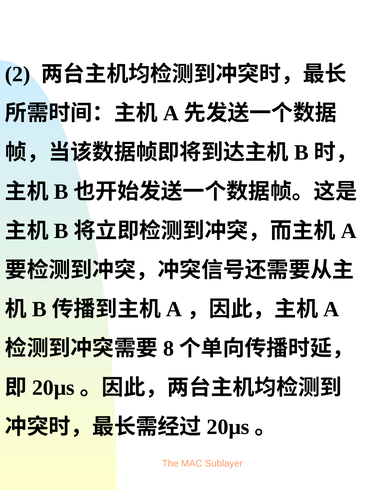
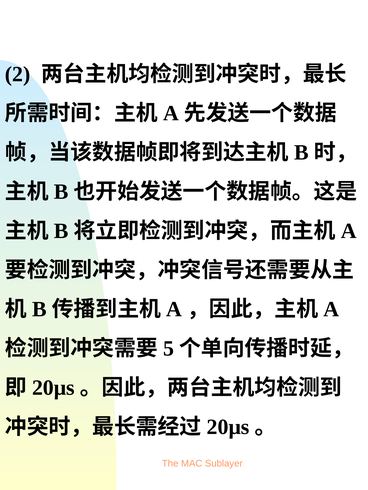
8: 8 -> 5 (168, 349)
